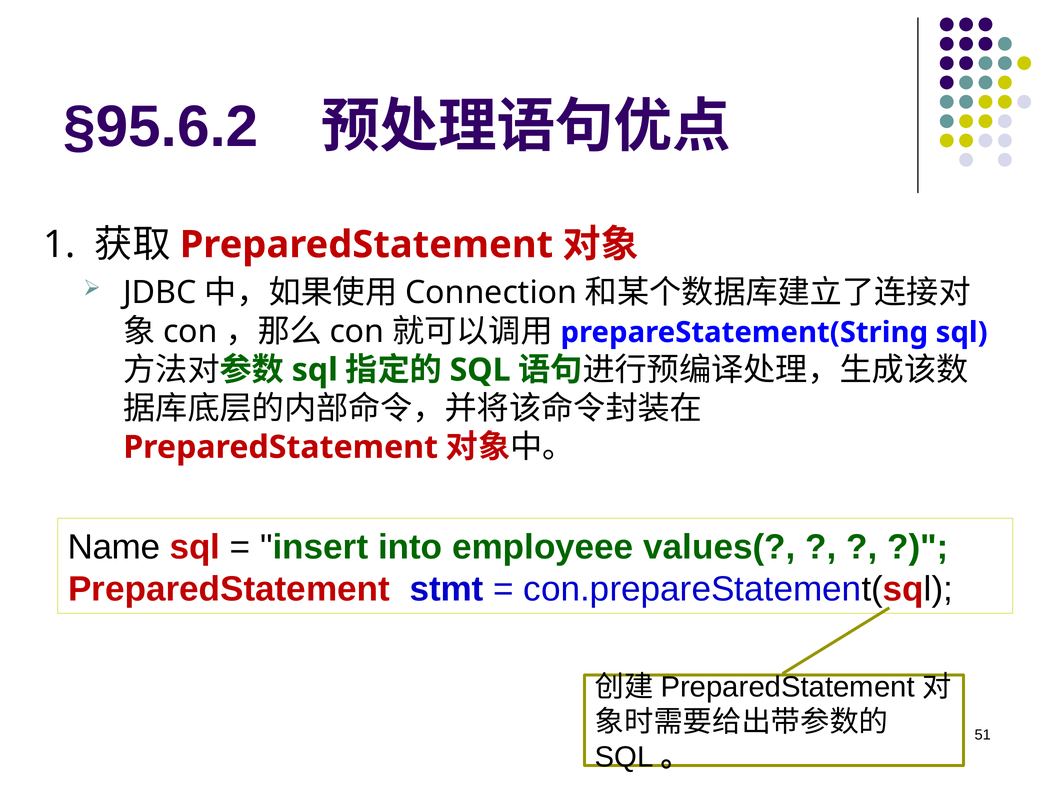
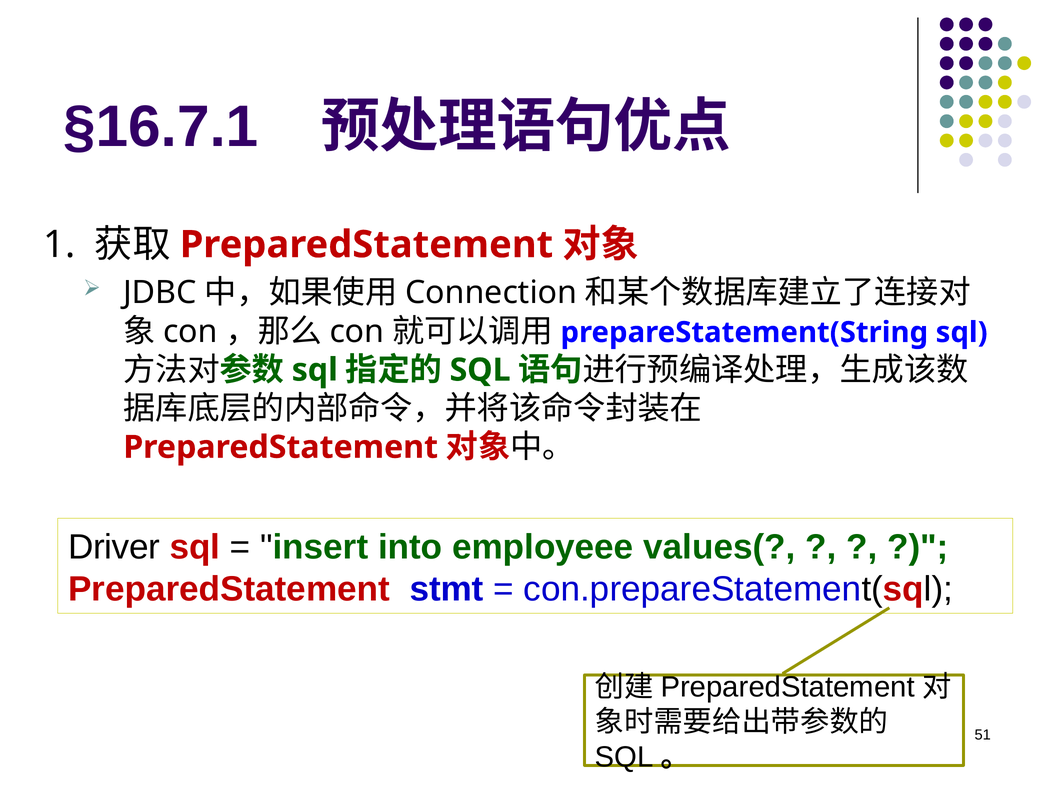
§95.6.2: §95.6.2 -> §16.7.1 (161, 127)
Name: Name -> Driver (114, 547)
